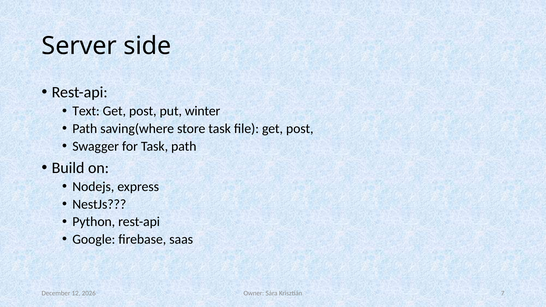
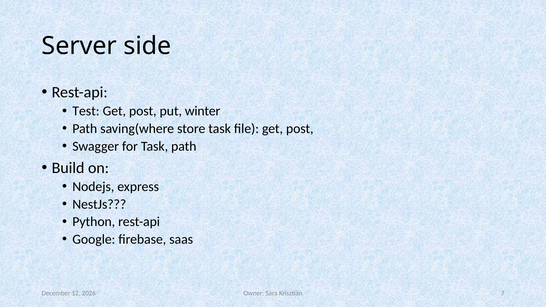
Text: Text -> Test (86, 111)
